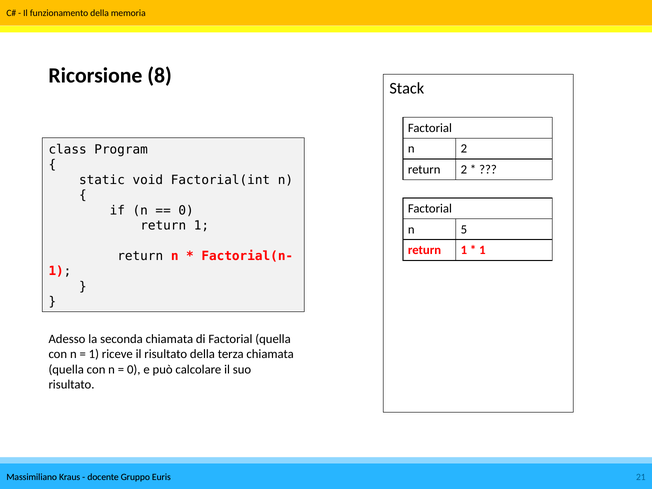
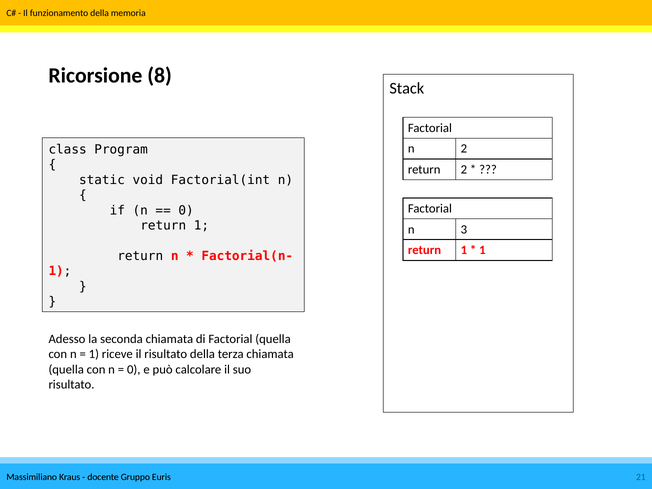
5: 5 -> 3 (464, 229)
